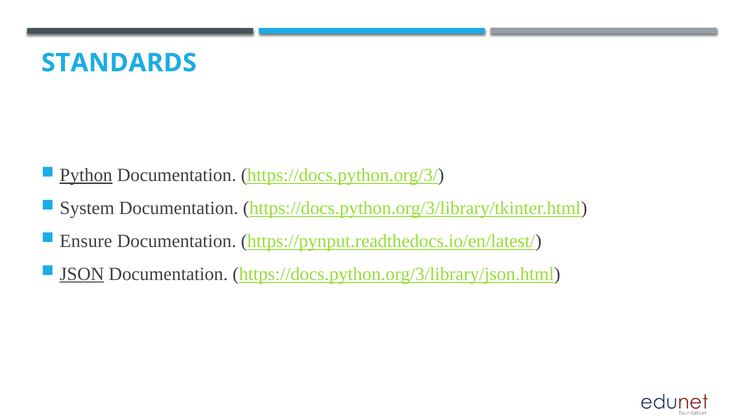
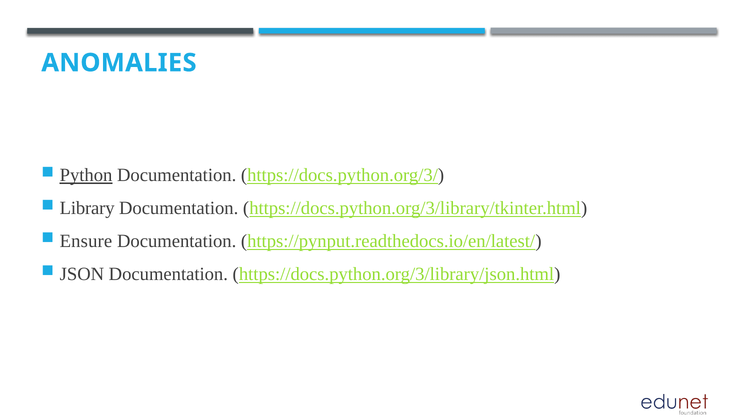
STANDARDS: STANDARDS -> ANOMALIES (119, 63)
System: System -> Library (87, 208)
JSON underline: present -> none (82, 274)
